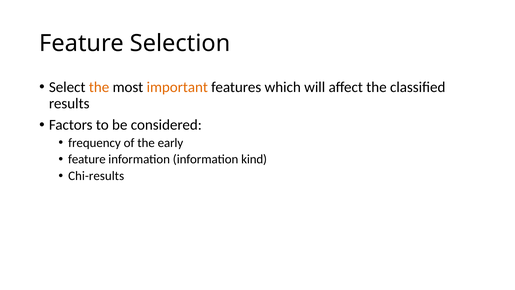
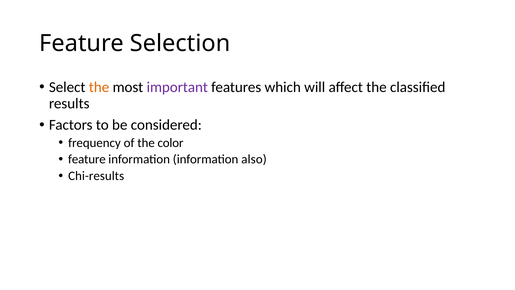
important colour: orange -> purple (177, 87)
early: early -> color (170, 143)
kind: kind -> also (254, 159)
